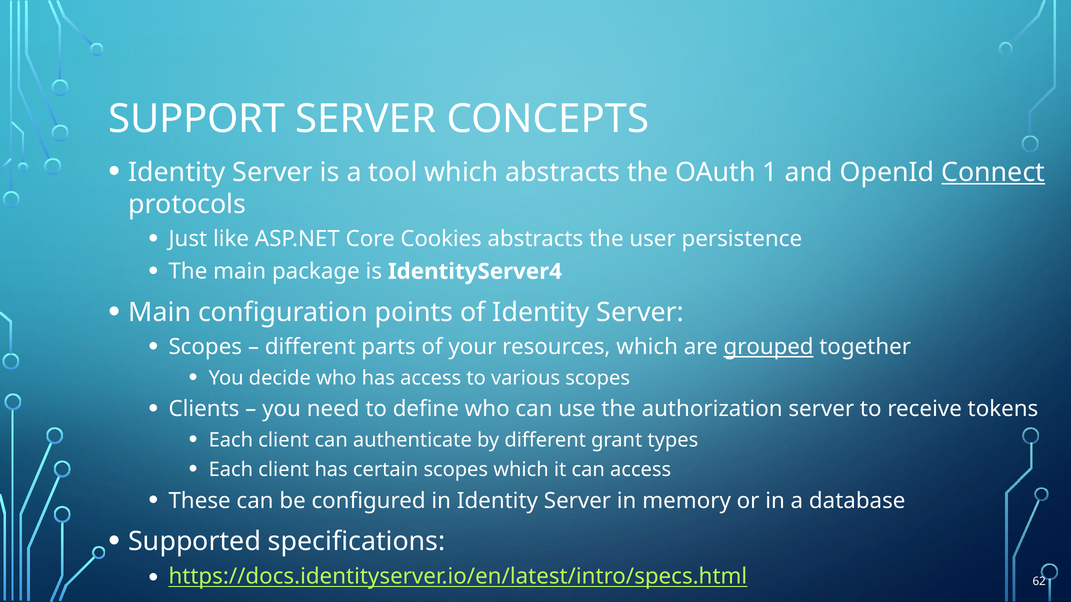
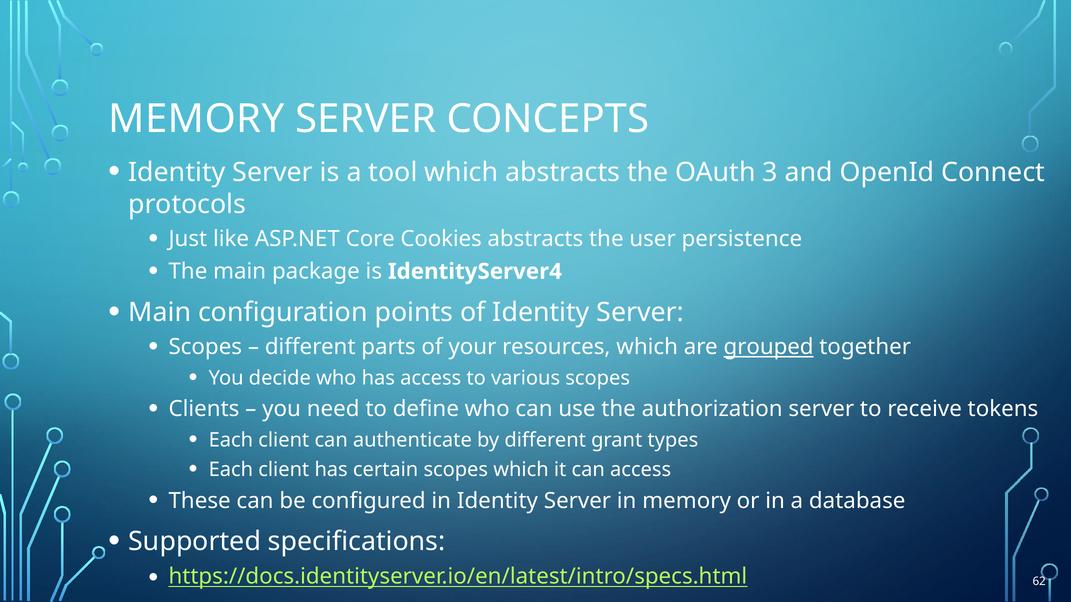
SUPPORT: SUPPORT -> MEMORY (196, 119)
1: 1 -> 3 (770, 172)
Connect underline: present -> none (993, 172)
